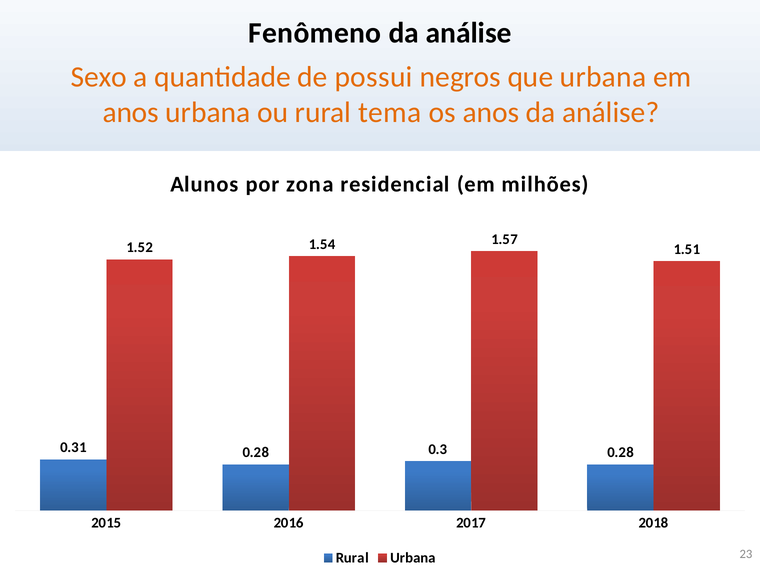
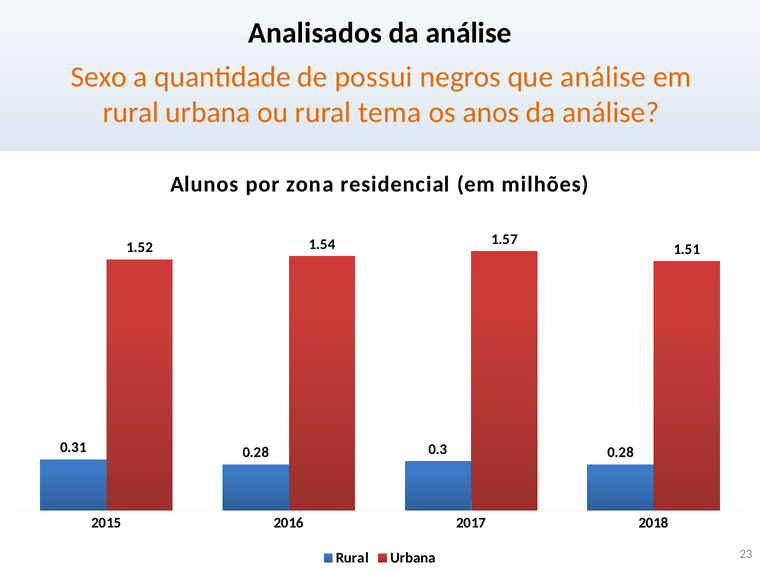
Fenômeno: Fenômeno -> Analisados (315, 33)
que urbana: urbana -> análise (603, 77)
anos: anos -> rural (131, 113)
